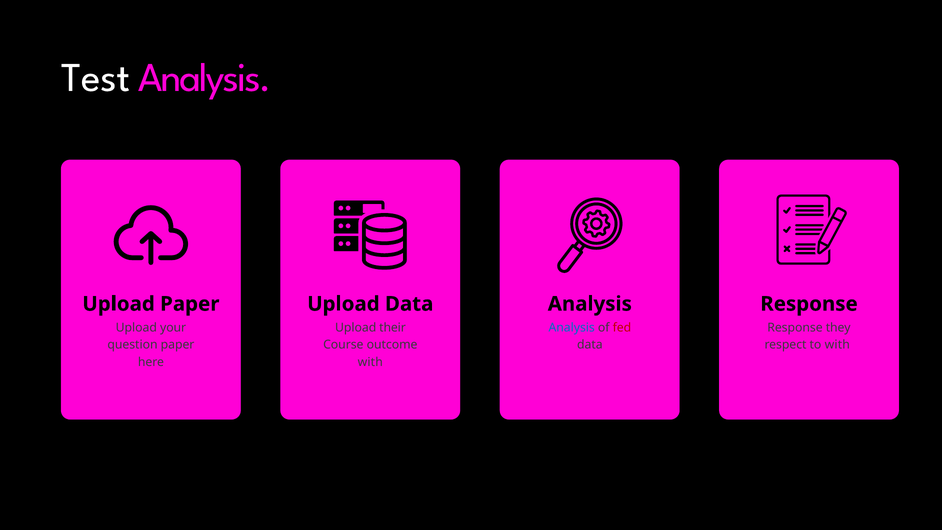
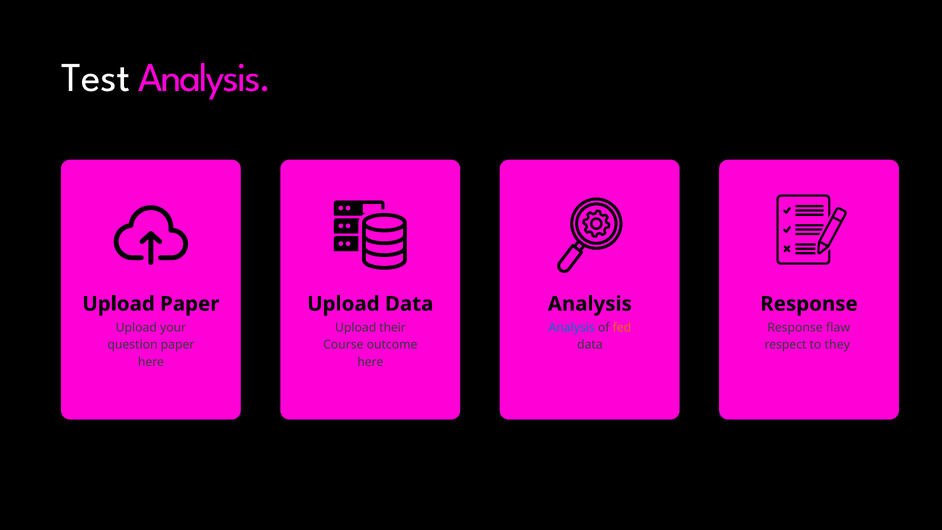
fed colour: red -> orange (622, 328)
they: they -> flaw (838, 328)
to with: with -> they (837, 345)
with: with -> here (370, 362)
